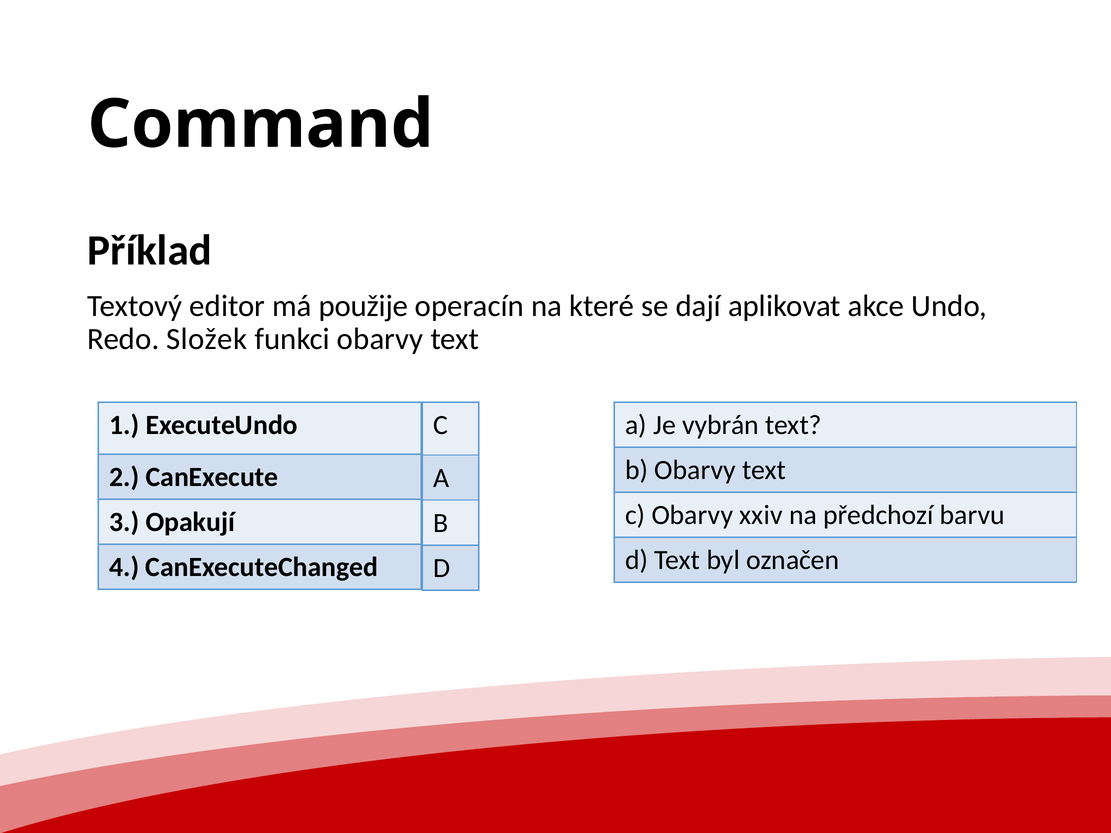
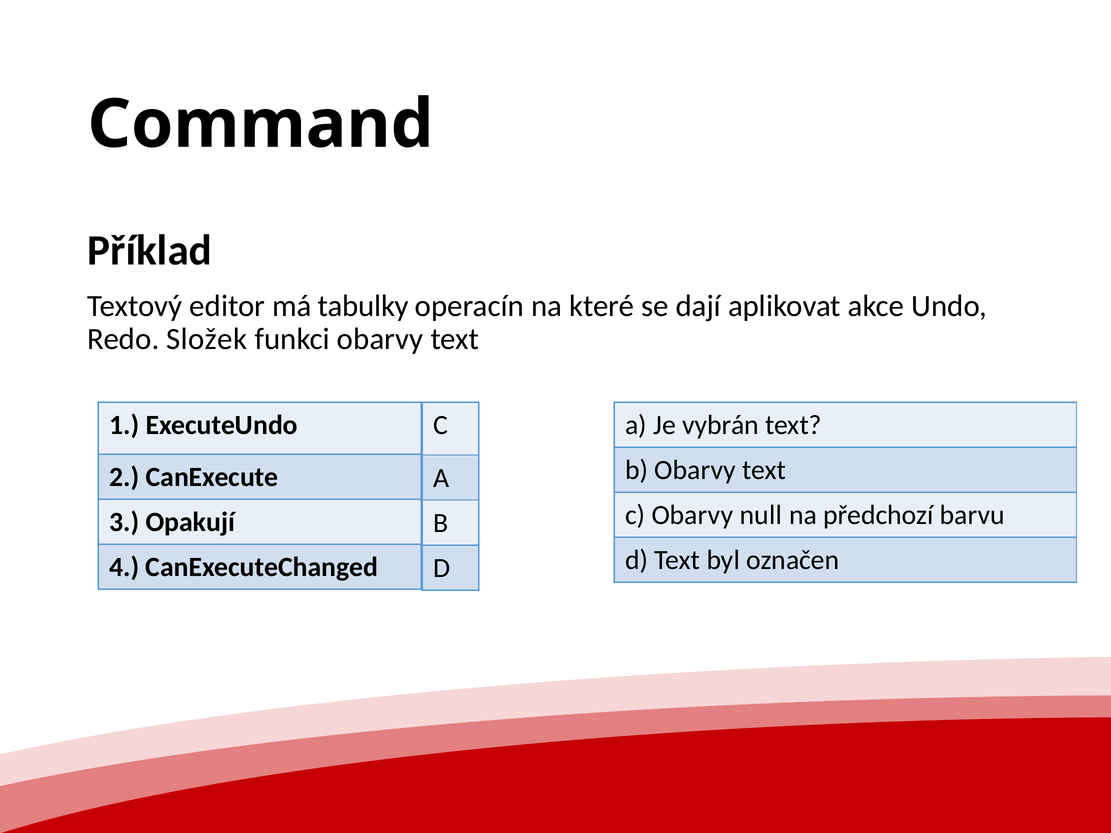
použije: použije -> tabulky (363, 306)
xxiv: xxiv -> null (761, 515)
